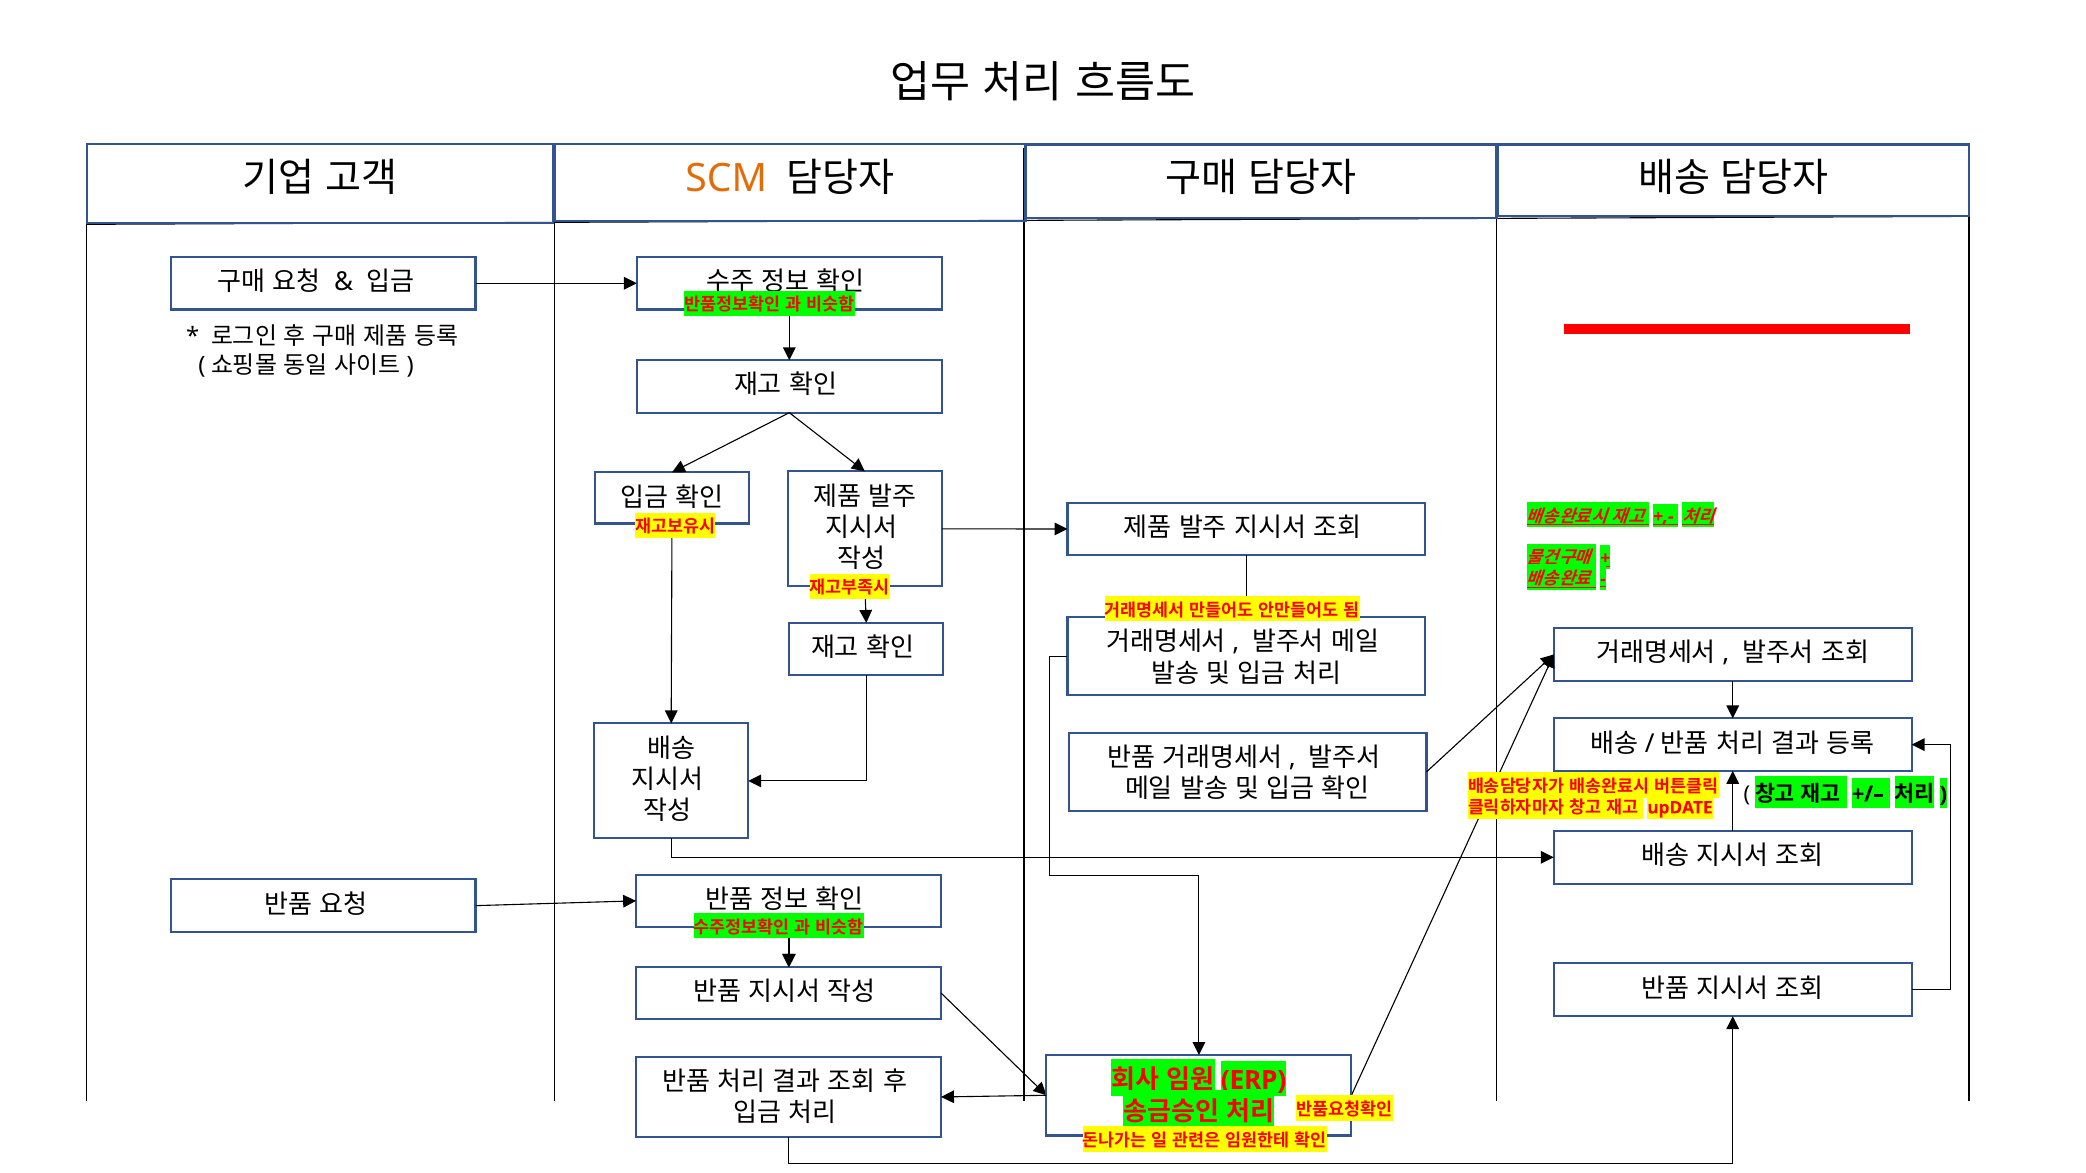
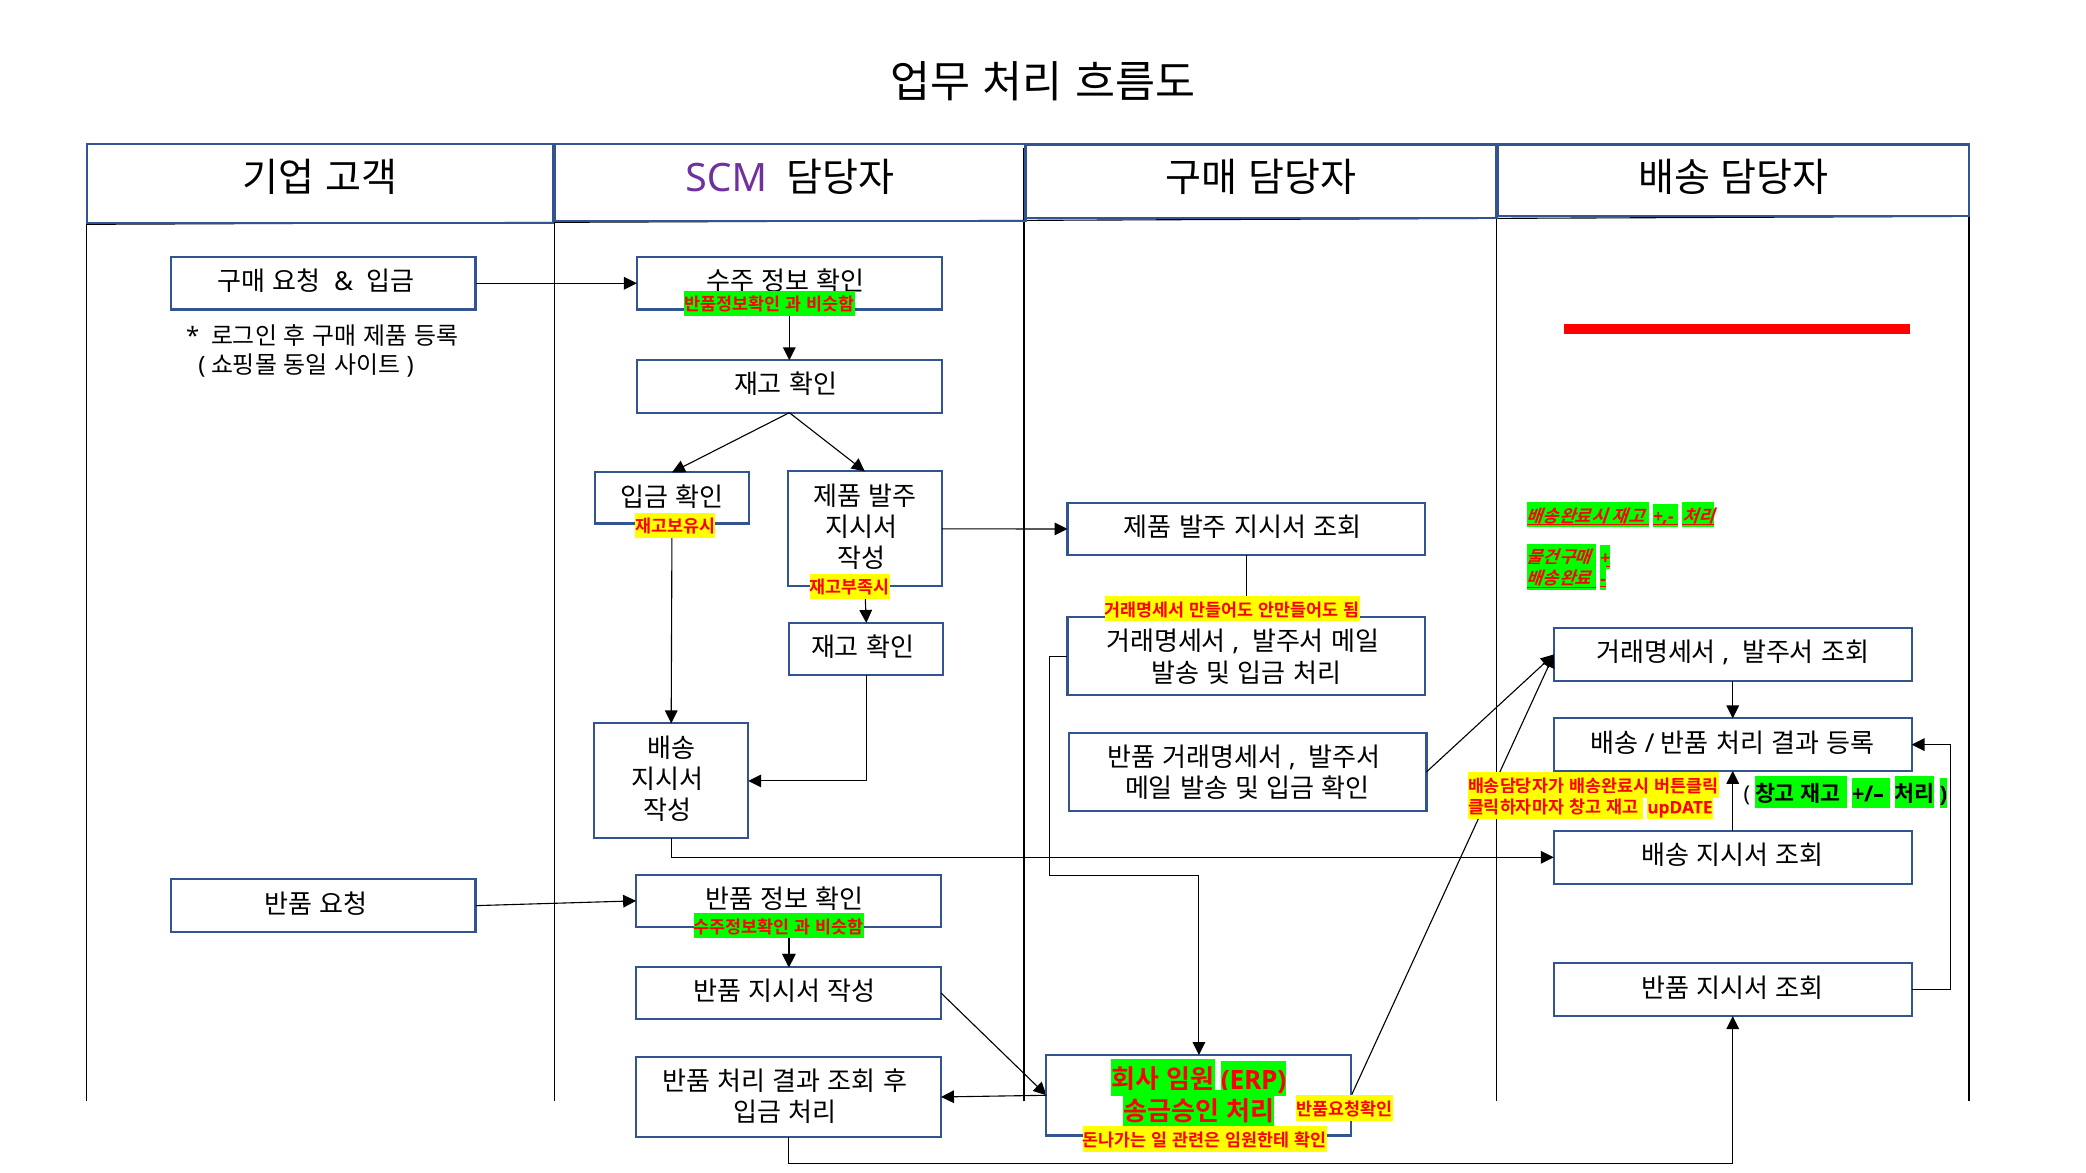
SCM colour: orange -> purple (726, 178)
